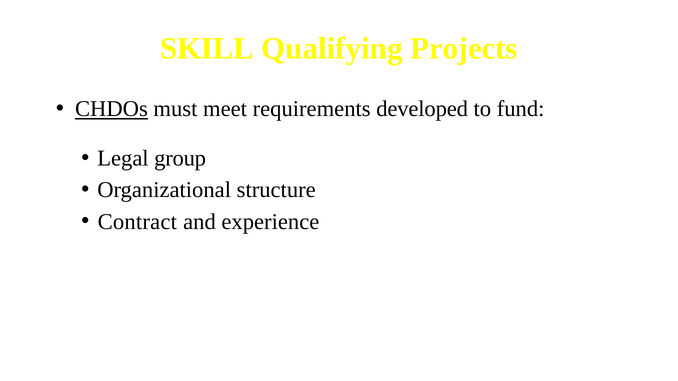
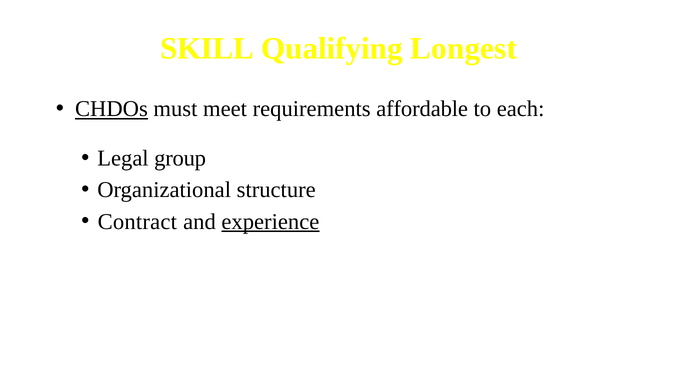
Projects: Projects -> Longest (464, 49)
developed: developed -> affordable (422, 109)
fund: fund -> each (521, 109)
experience underline: none -> present (270, 222)
